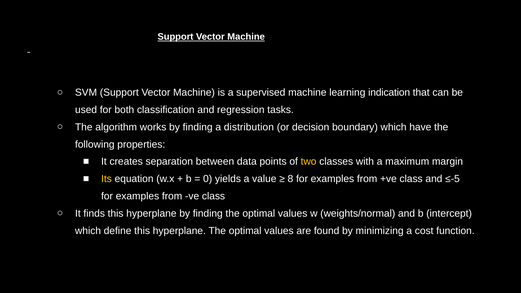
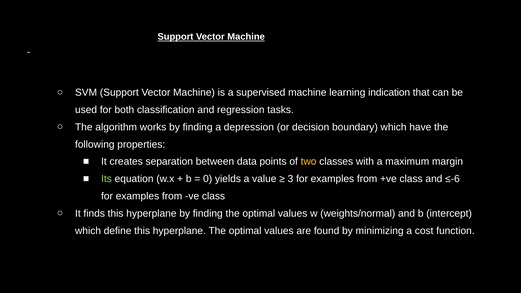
distribution: distribution -> depression (249, 127)
Its colour: yellow -> light green (106, 179)
8: 8 -> 3 (290, 179)
≤-5: ≤-5 -> ≤-6 (452, 179)
